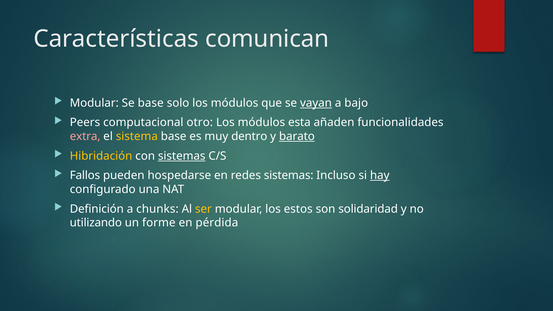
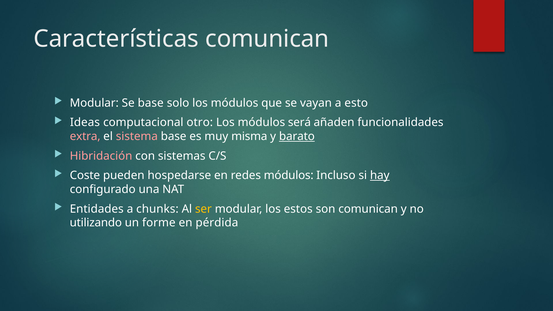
vayan underline: present -> none (316, 103)
bajo: bajo -> esto (356, 103)
Peers: Peers -> Ideas (85, 123)
esta: esta -> será (299, 123)
sistema colour: yellow -> pink (137, 136)
dentro: dentro -> misma (249, 136)
Hibridación colour: yellow -> pink (101, 156)
sistemas underline: present -> none (182, 156)
Fallos: Fallos -> Coste (85, 176)
redes sistemas: sistemas -> módulos (289, 176)
Definición: Definición -> Entidades (97, 209)
son solidaridad: solidaridad -> comunican (368, 209)
